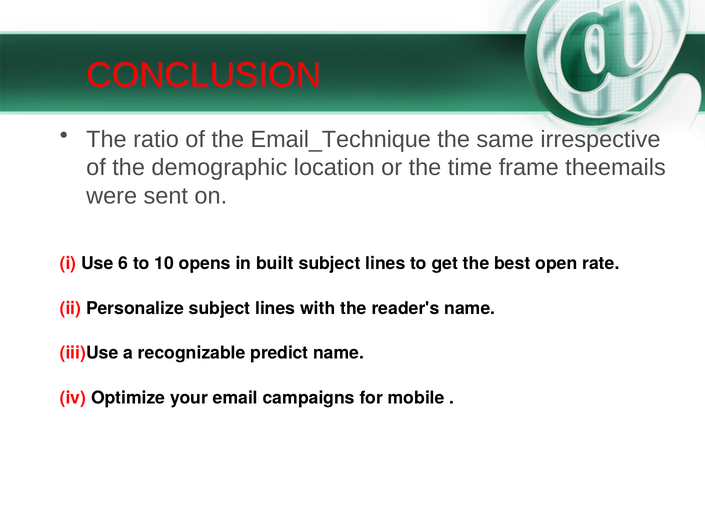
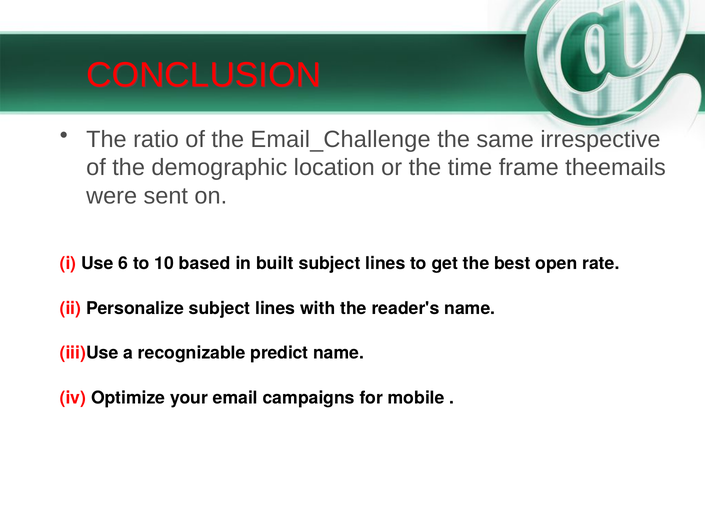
Email_Technique: Email_Technique -> Email_Challenge (341, 139)
opens: opens -> based (205, 263)
